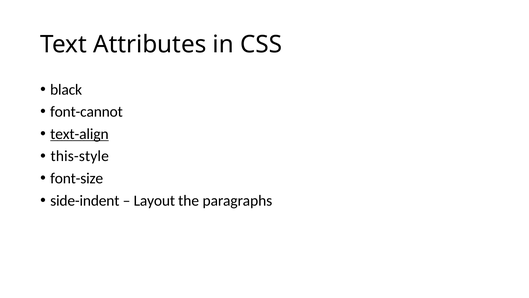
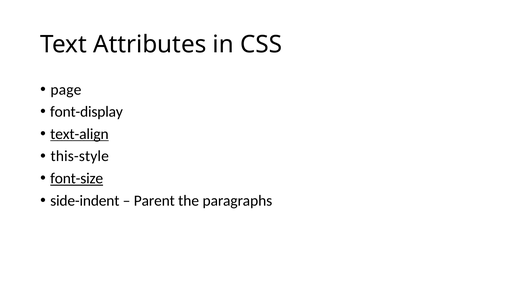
black: black -> page (66, 89)
font-cannot: font-cannot -> font-display (86, 112)
font-size underline: none -> present (77, 178)
Layout: Layout -> Parent (154, 200)
